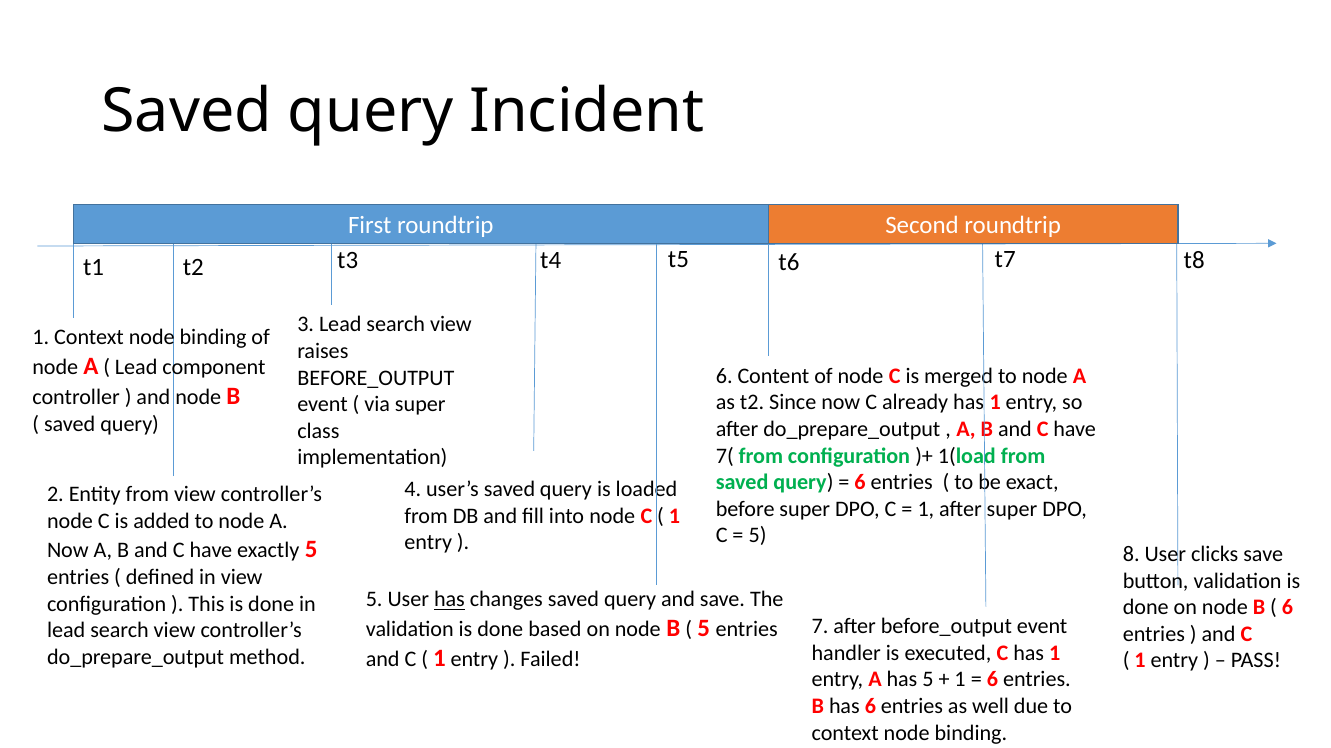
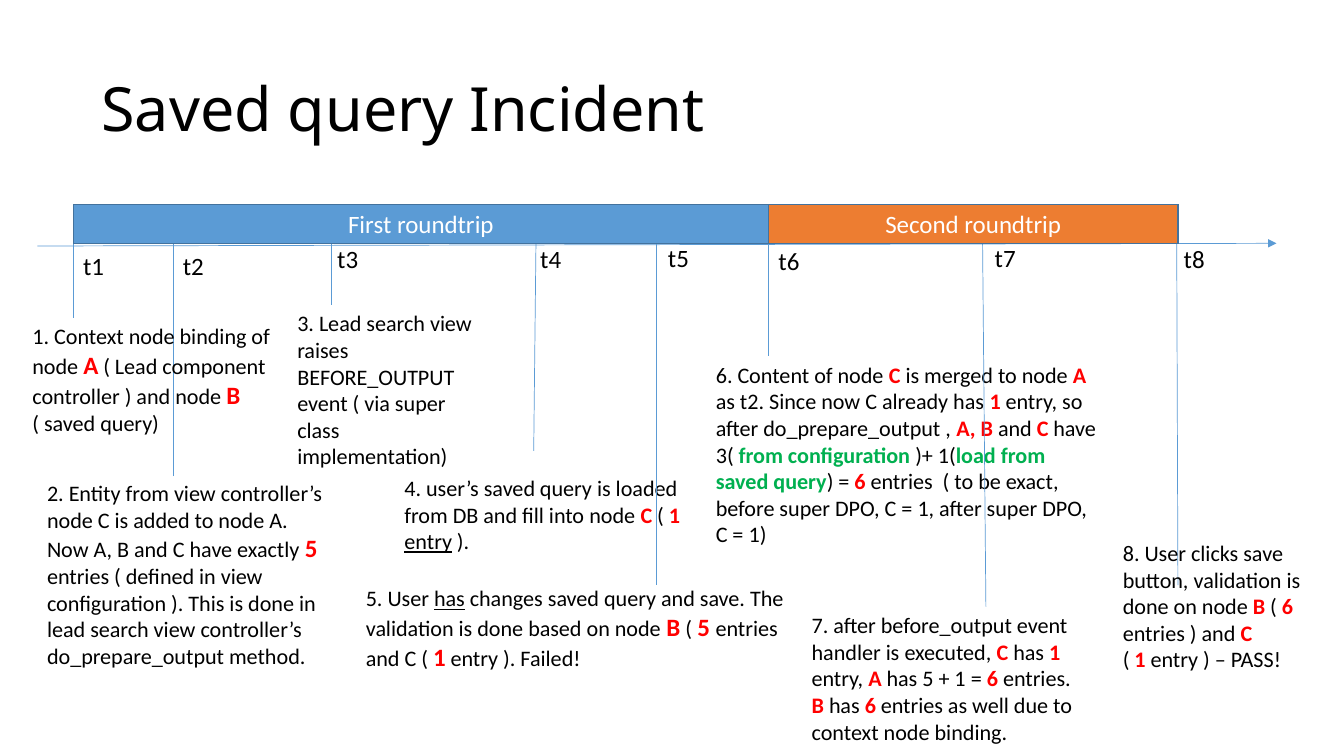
7(: 7( -> 3( (725, 456)
5: 5 -> 1 (758, 536)
entry underline: none -> present (428, 543)
